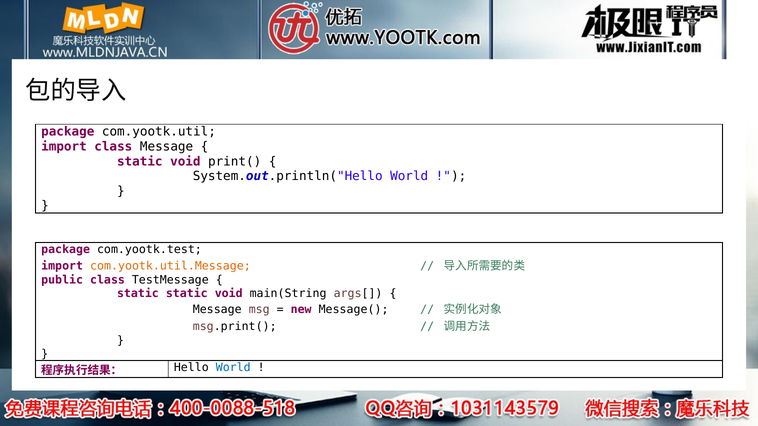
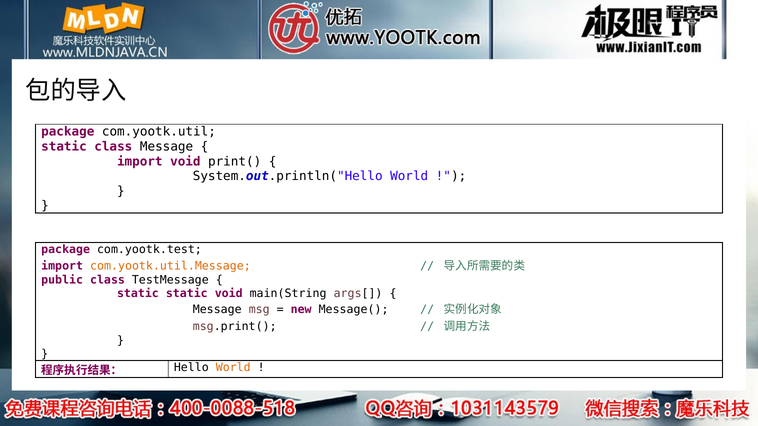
import: import -> static (64, 147)
static: static -> import (140, 162)
World colour: blue -> orange (233, 368)
